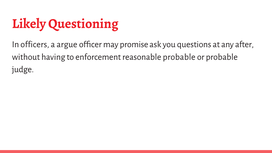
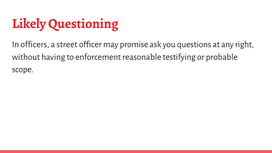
argue: argue -> street (67, 44)
after: after -> right (244, 44)
reasonable probable: probable -> testifying (179, 57)
judge: judge -> scope (23, 69)
